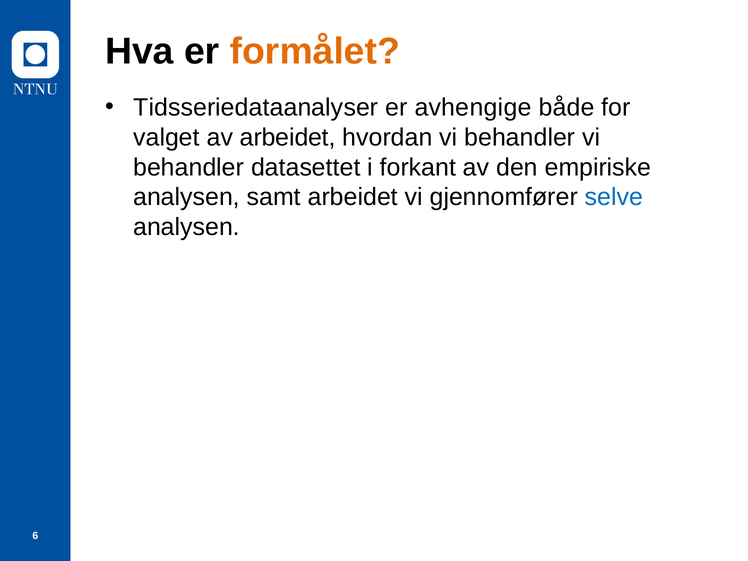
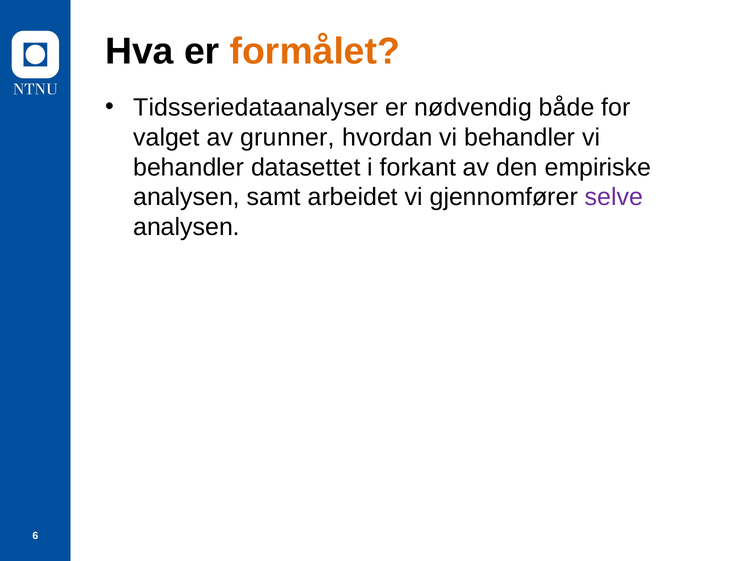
avhengige: avhengige -> nødvendig (473, 107)
av arbeidet: arbeidet -> grunner (288, 137)
selve colour: blue -> purple (614, 197)
